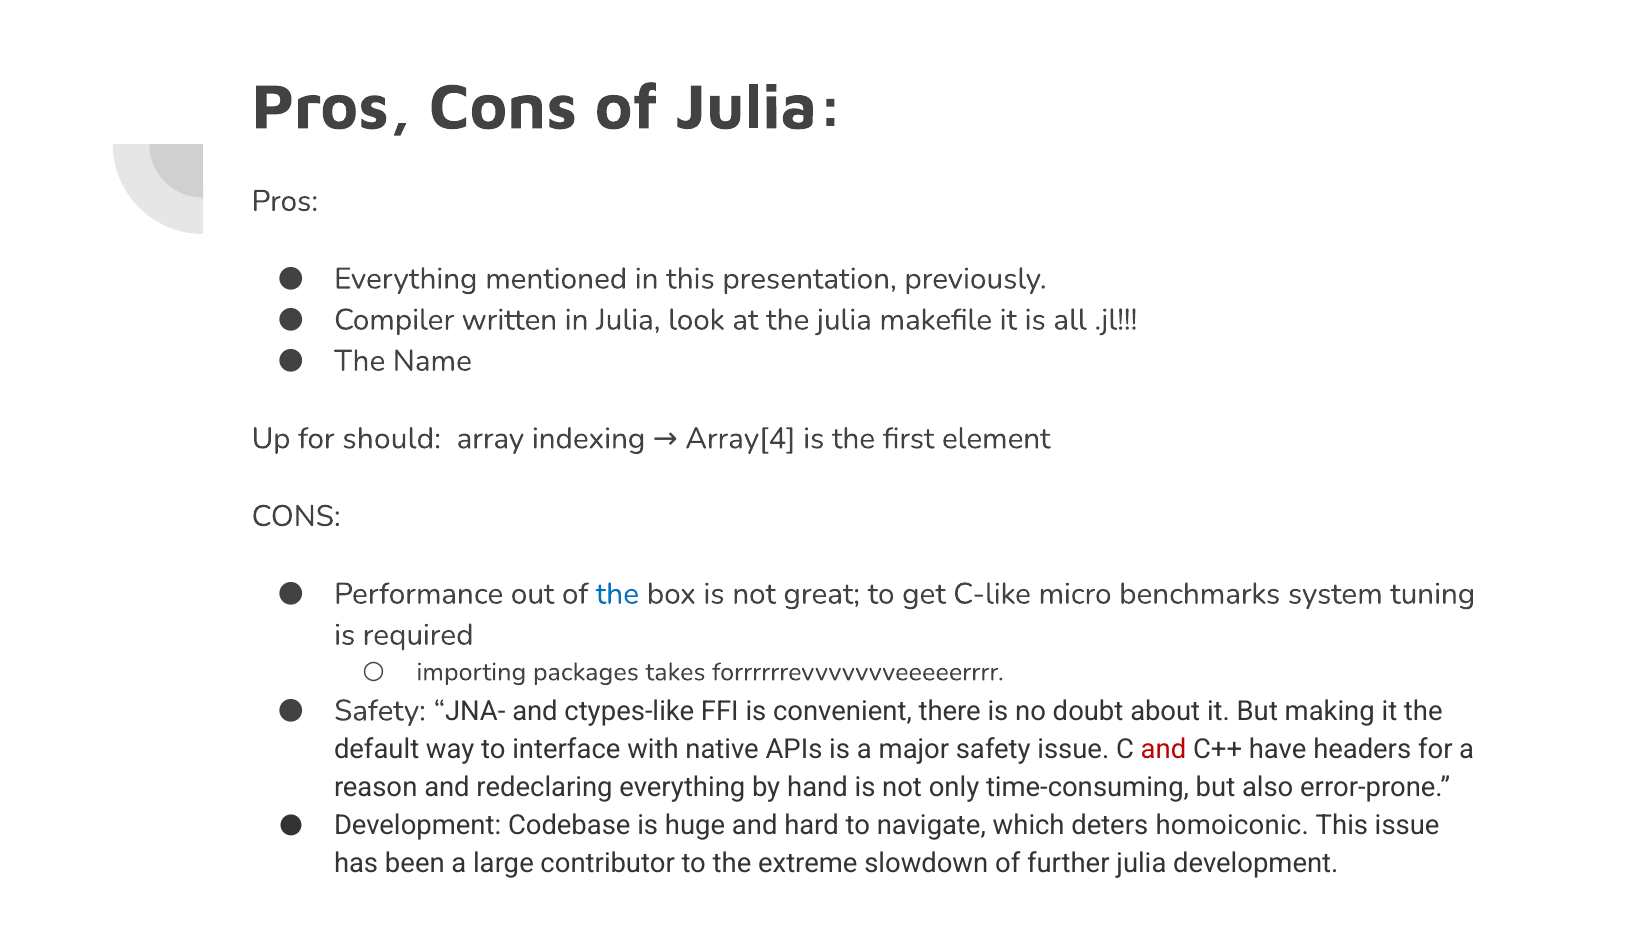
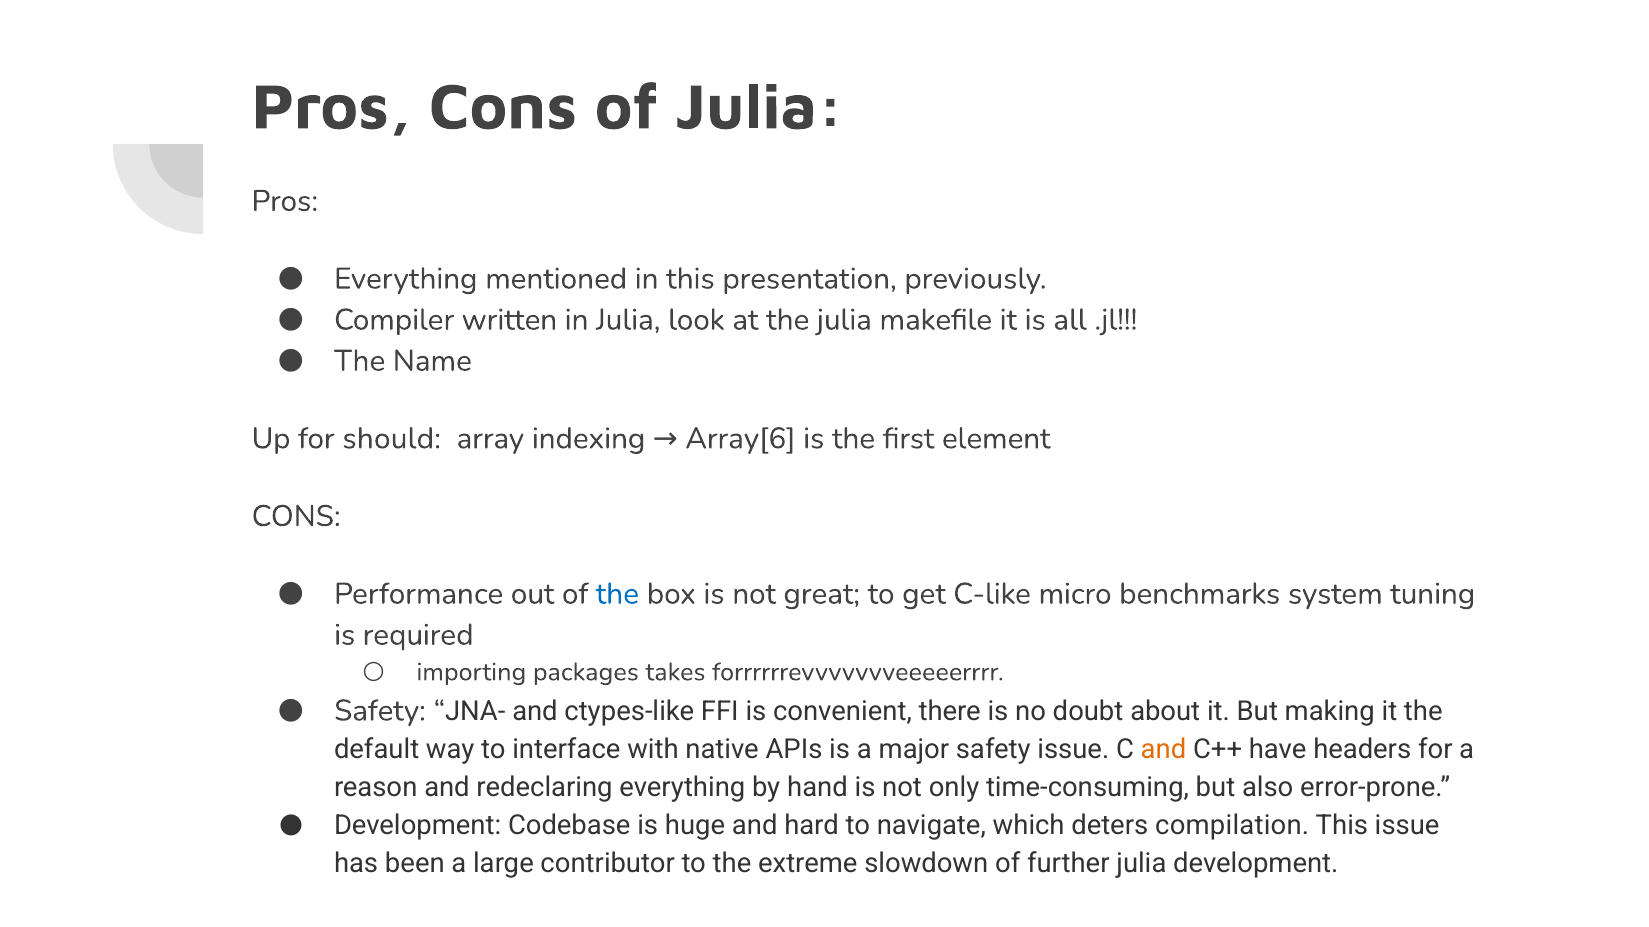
Array[4: Array[4 -> Array[6 (740, 439)
and colour: red -> orange (1164, 750)
homoiconic: homoiconic -> compilation (1232, 826)
